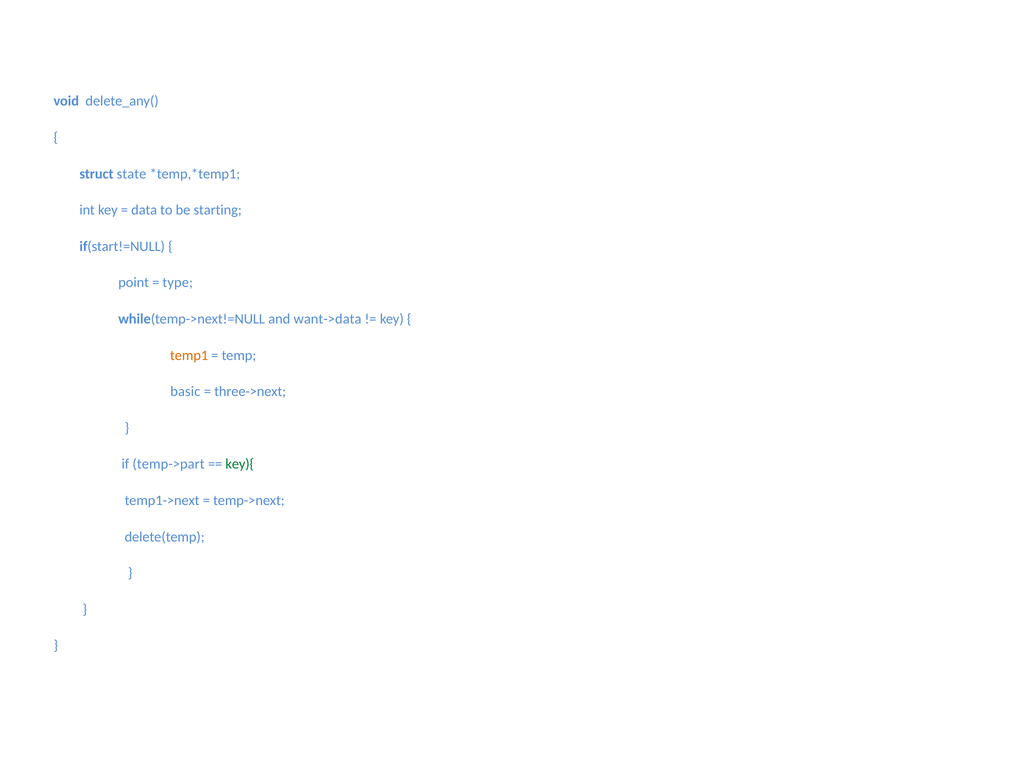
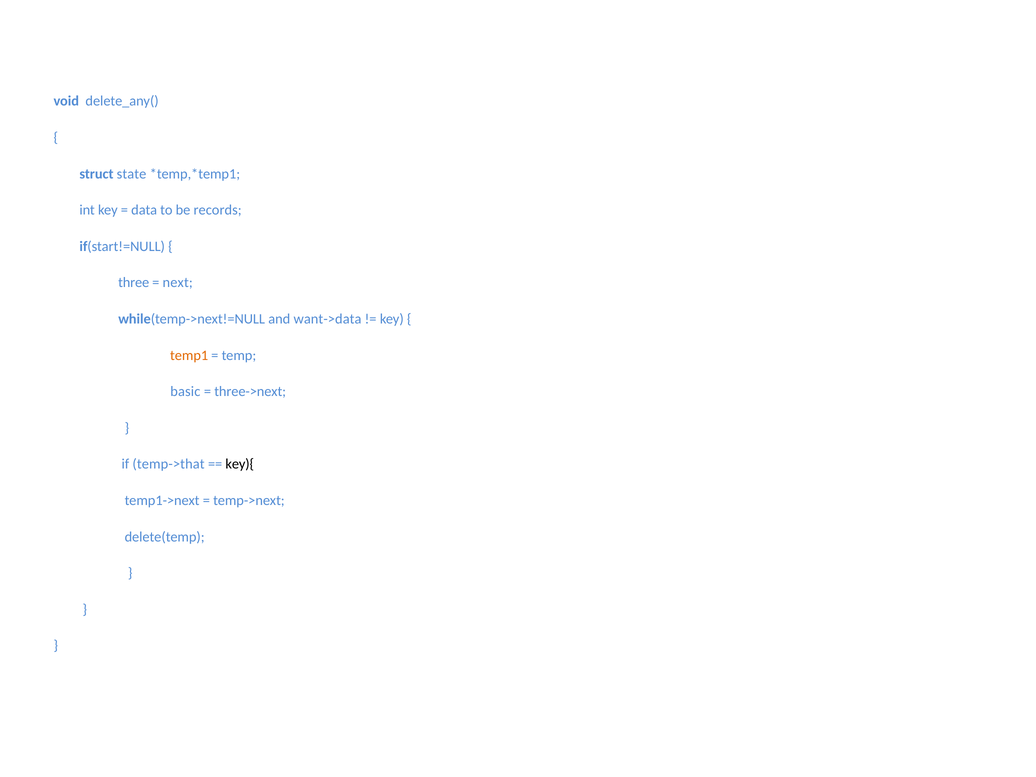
starting: starting -> records (218, 210)
point: point -> three (134, 283)
type: type -> next (178, 283)
temp->part: temp->part -> temp->that (169, 464)
key){ colour: green -> black (240, 464)
